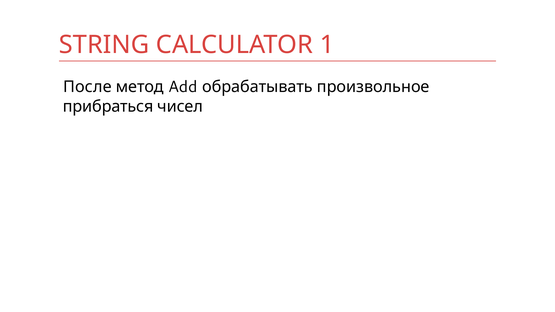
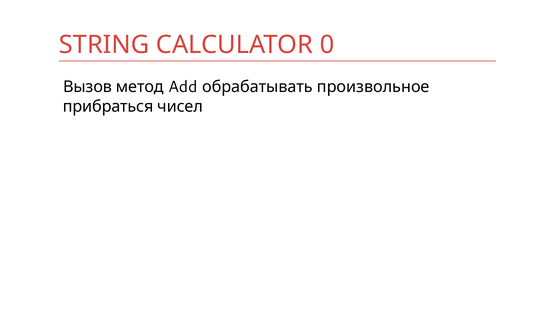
1: 1 -> 0 (327, 45)
После: После -> Вызов (88, 87)
